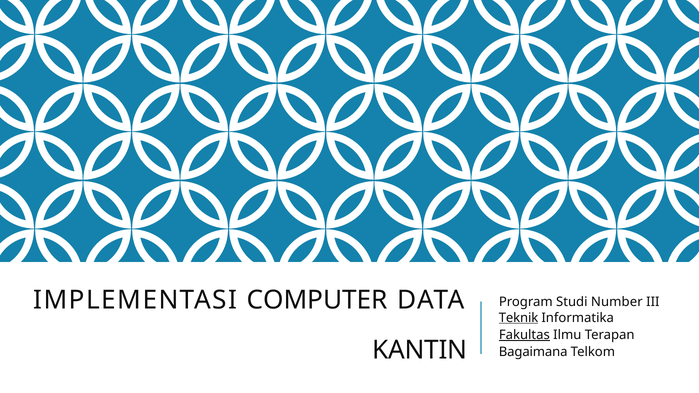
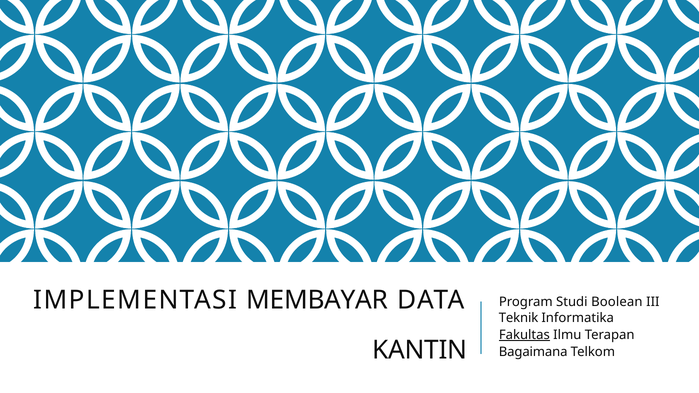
COMPUTER: COMPUTER -> MEMBAYAR (317, 300)
Number: Number -> Boolean (617, 302)
Teknik underline: present -> none (519, 318)
